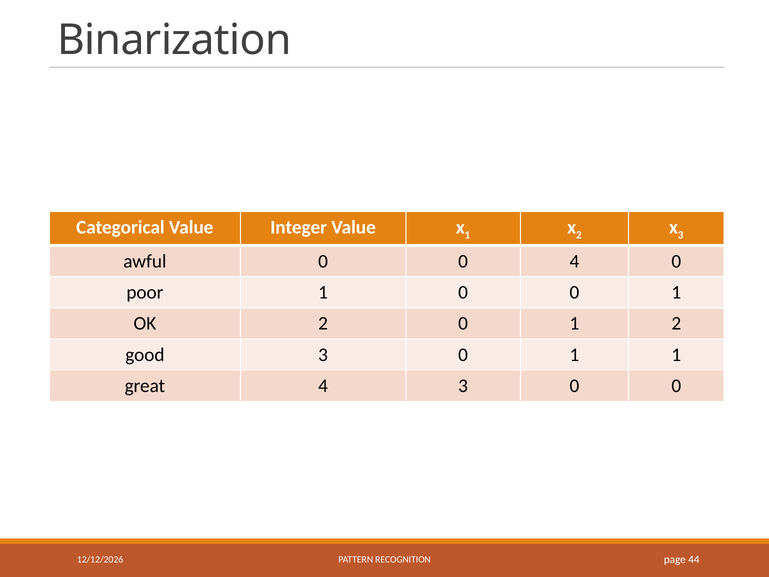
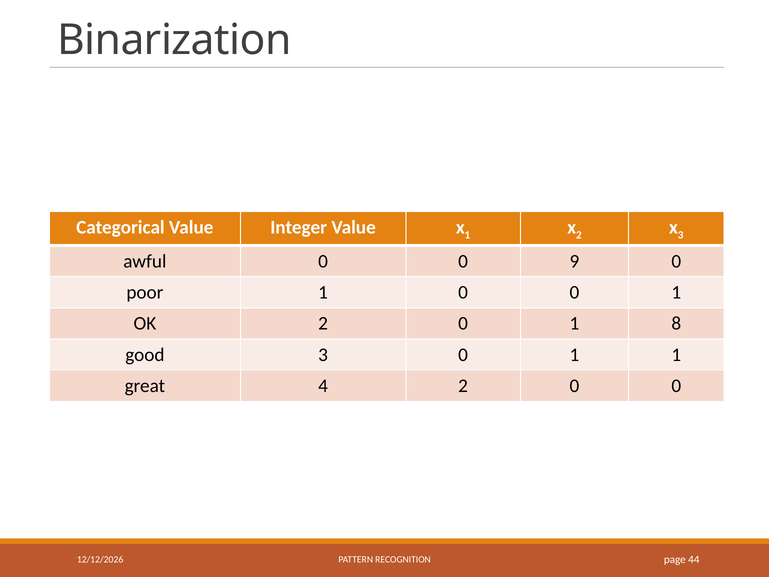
0 4: 4 -> 9 (574, 261)
1 2: 2 -> 8 (676, 324)
4 3: 3 -> 2 (463, 386)
